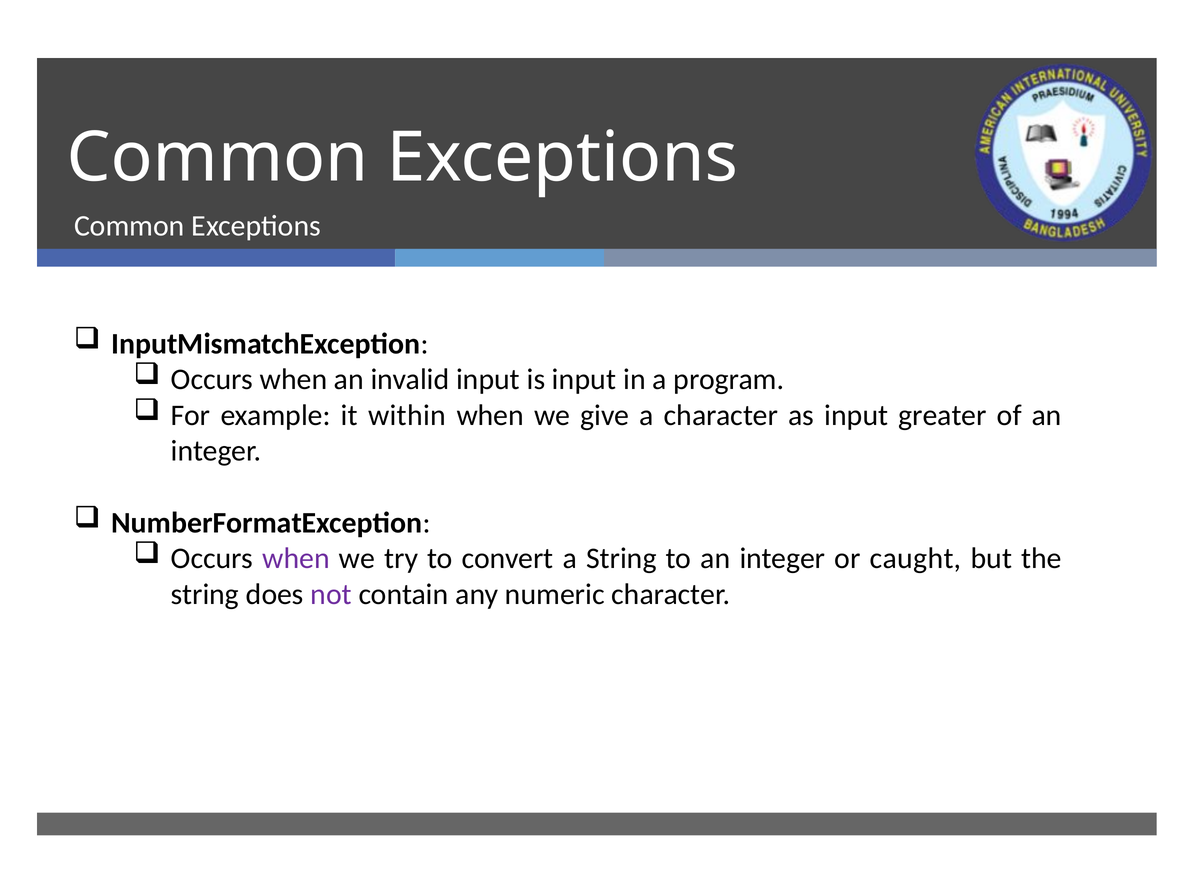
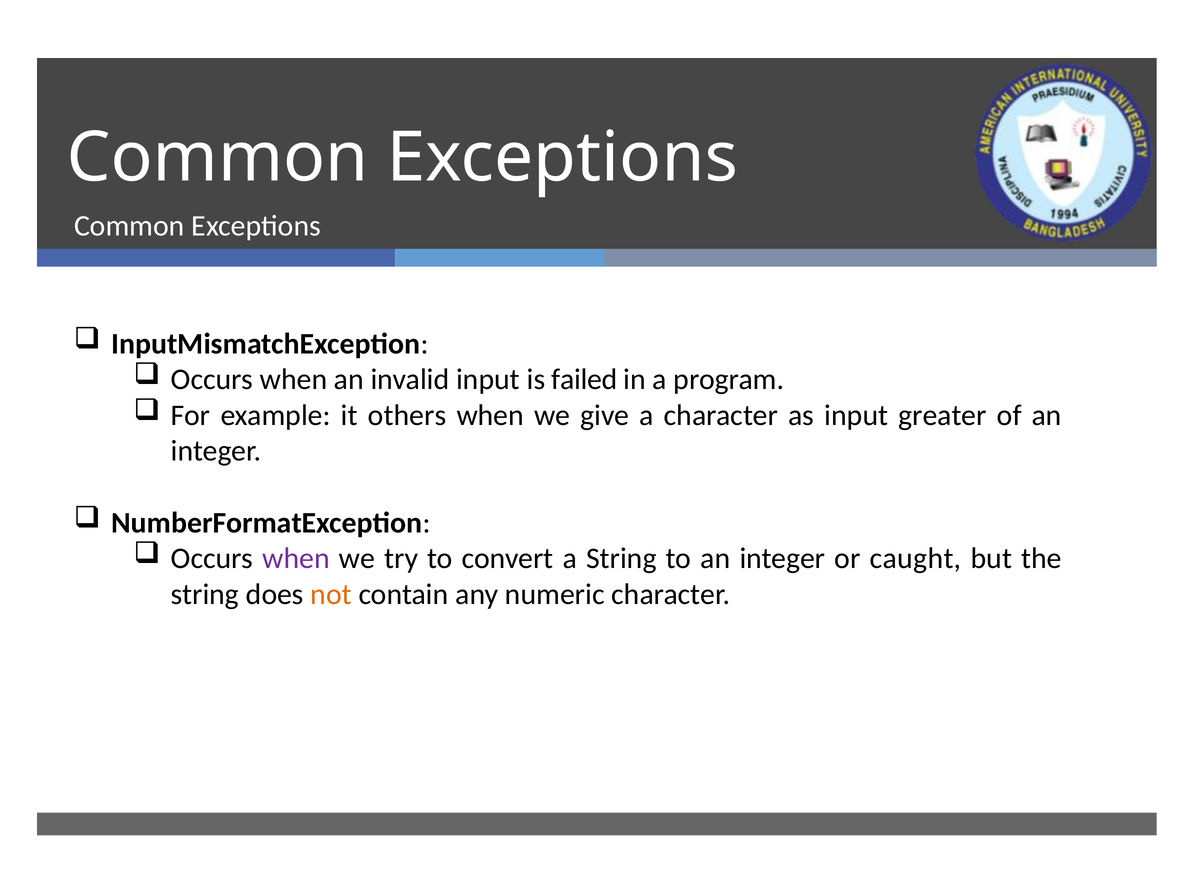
is input: input -> failed (584, 380)
within: within -> others (407, 416)
not colour: purple -> orange (331, 595)
